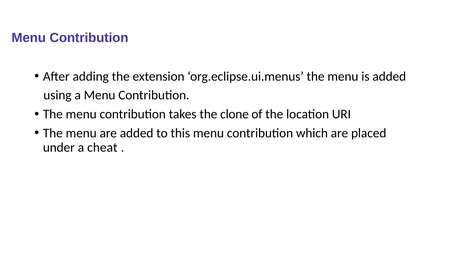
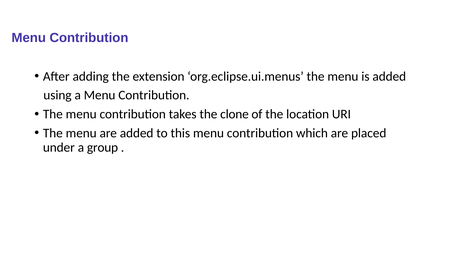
cheat: cheat -> group (103, 148)
